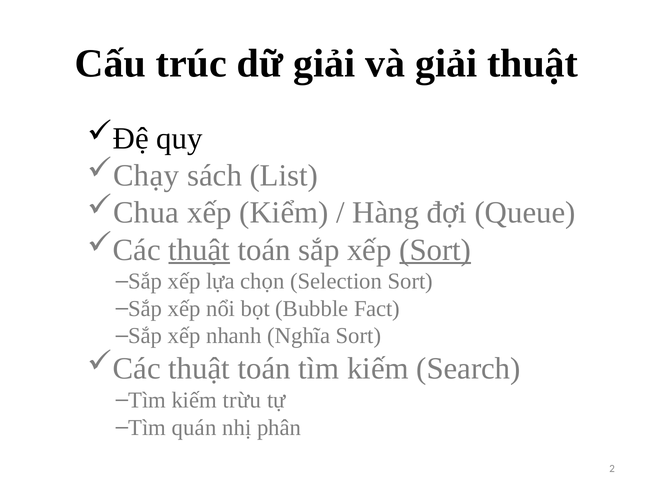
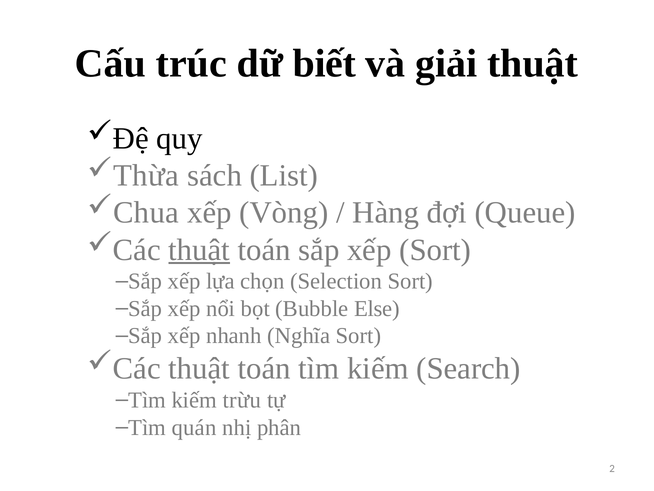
dữ giải: giải -> biết (324, 63)
Chạy: Chạy -> Thừa (146, 175)
Kiểm: Kiểm -> Vòng (284, 213)
Sort underline: present -> none (435, 250)
Fact: Fact -> Else (377, 308)
